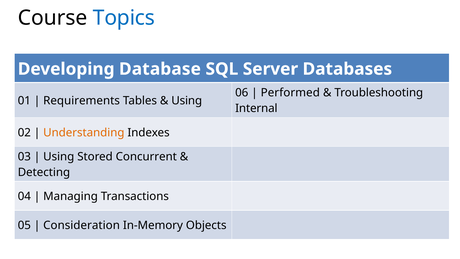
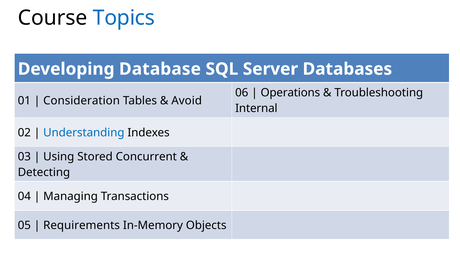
Performed: Performed -> Operations (290, 93)
Requirements: Requirements -> Consideration (82, 101)
Using: Using -> Avoid (187, 101)
Understanding colour: orange -> blue (84, 132)
Consideration: Consideration -> Requirements (82, 225)
